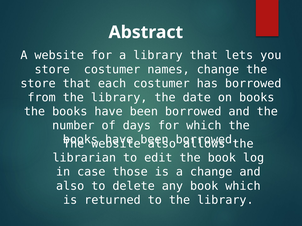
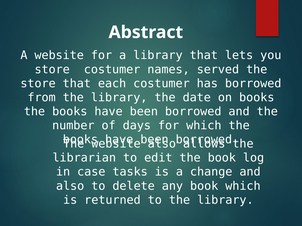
names change: change -> served (218, 70)
those: those -> tasks (130, 172)
